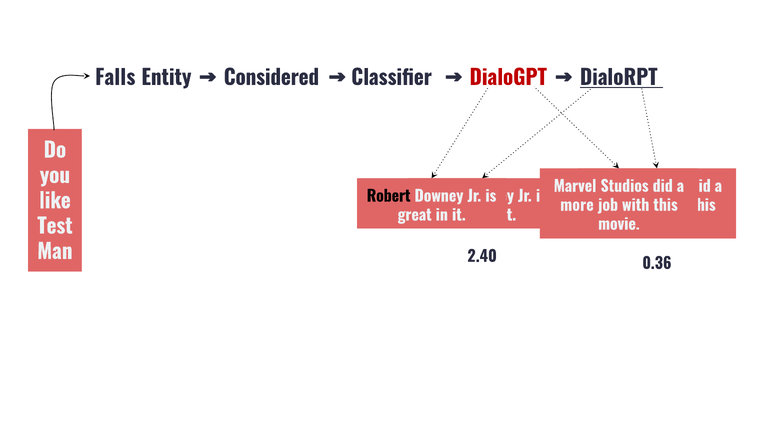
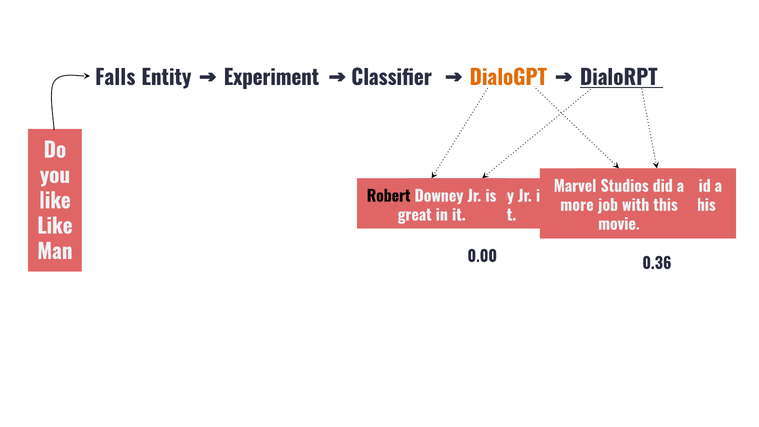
Considered: Considered -> Experiment (271, 78)
DialoGPT colour: red -> orange (508, 78)
Test: Test -> Like (55, 227)
2.40: 2.40 -> 0.00 (482, 257)
